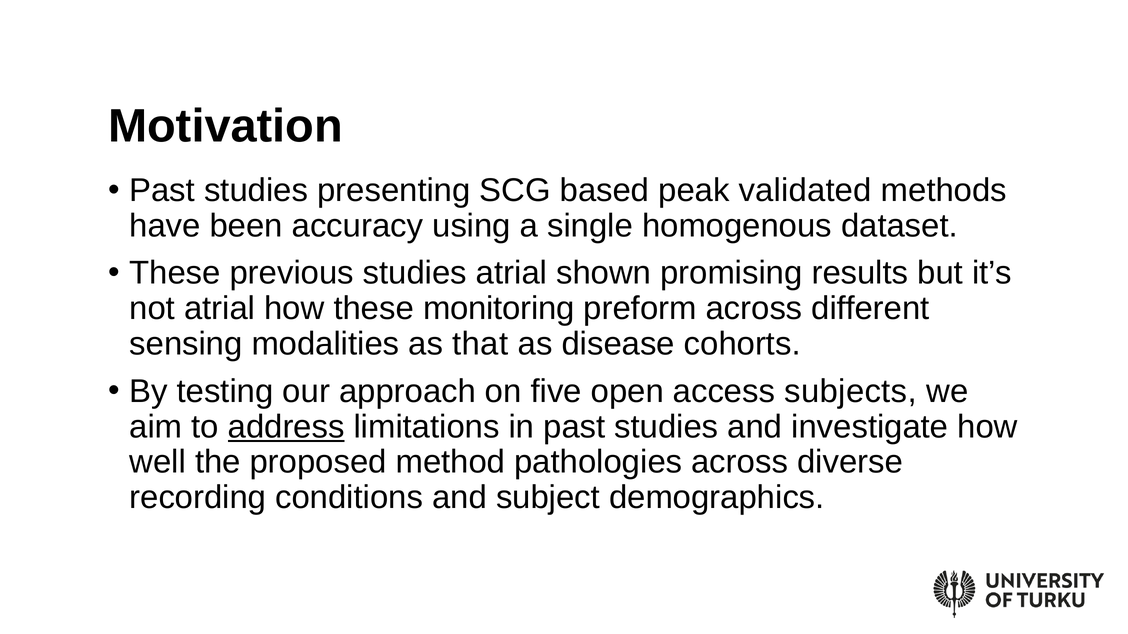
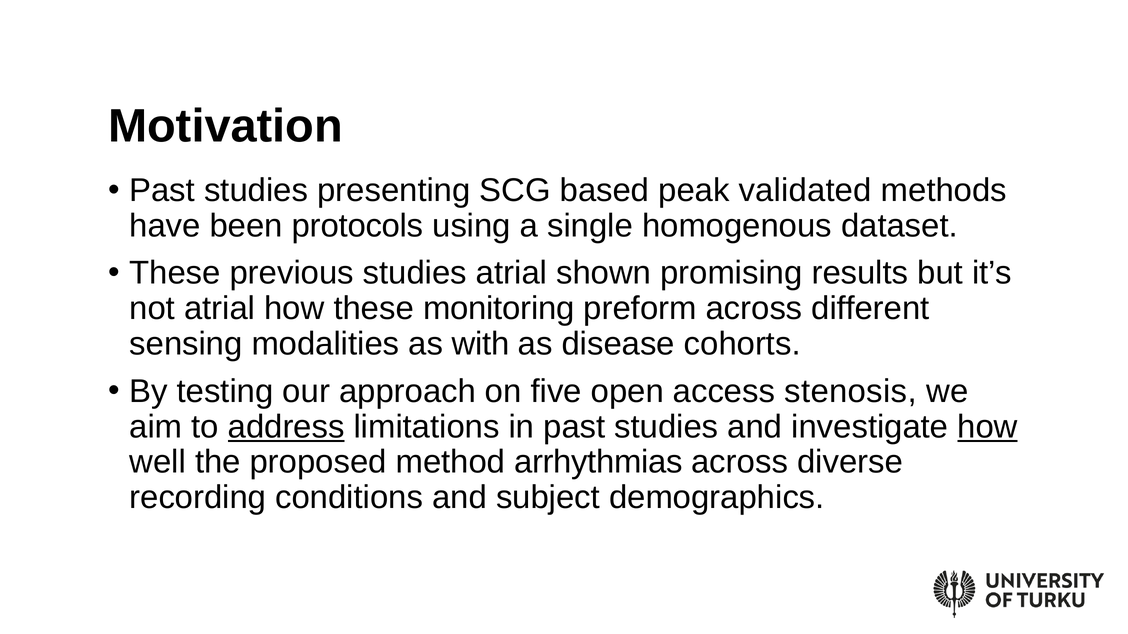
accuracy: accuracy -> protocols (358, 226)
that: that -> with (481, 344)
subjects: subjects -> stenosis (851, 392)
how underline: none -> present (987, 427)
pathologies: pathologies -> arrhythmias (598, 462)
